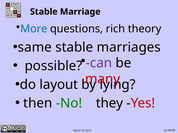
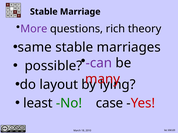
More colour: blue -> purple (34, 29)
then: then -> least (38, 104)
they: they -> case (110, 104)
